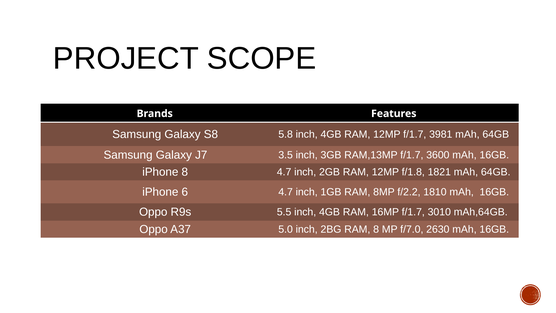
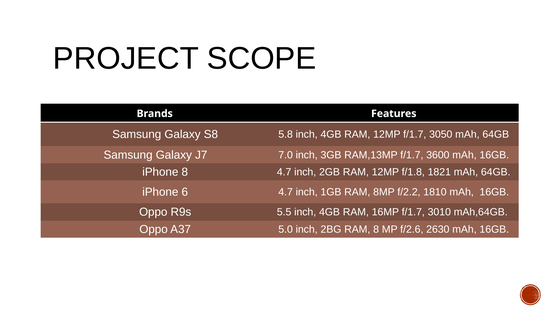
3981: 3981 -> 3050 (441, 134)
3.5: 3.5 -> 7.0 (286, 155)
f/7.0: f/7.0 -> f/2.6 (412, 229)
